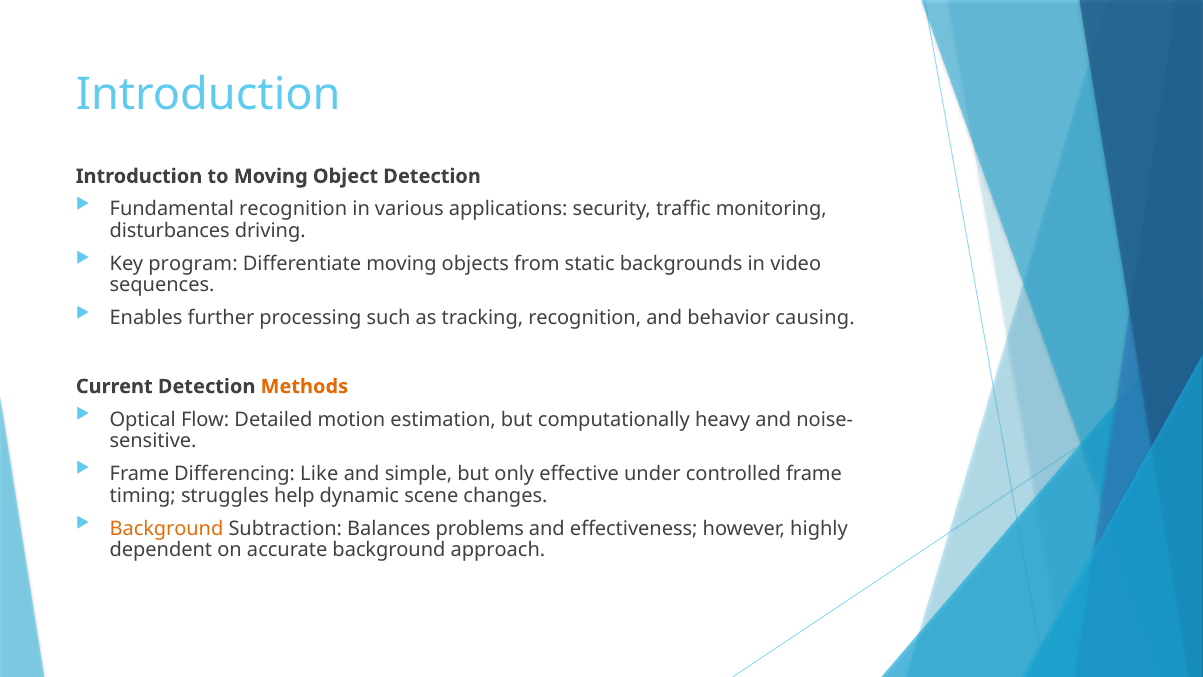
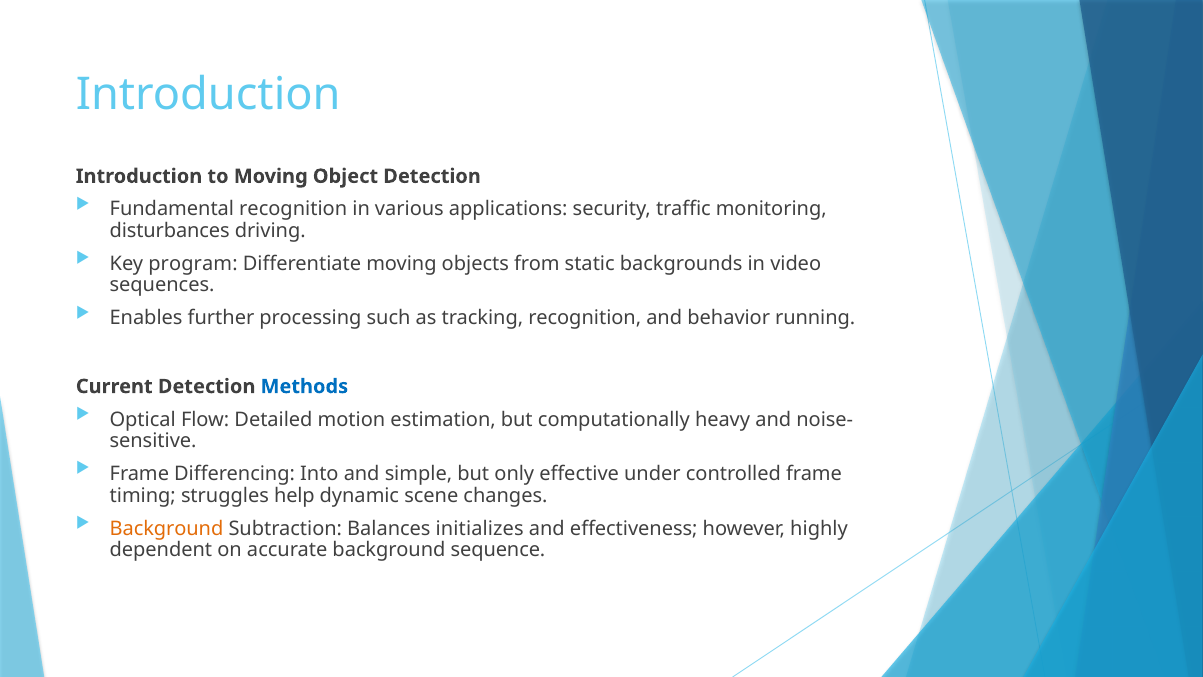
causing: causing -> running (815, 318)
Methods colour: orange -> blue (304, 386)
Like: Like -> Into (319, 474)
problems: problems -> initializes (480, 528)
approach: approach -> sequence (498, 550)
